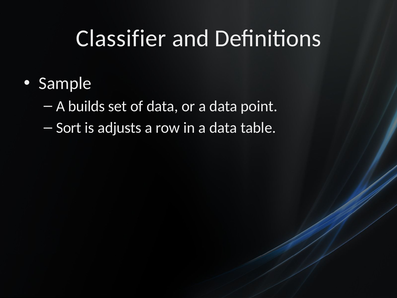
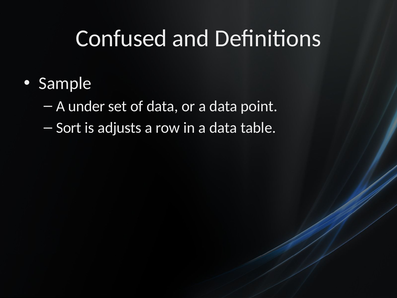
Classifier: Classifier -> Confused (121, 38)
builds: builds -> under (87, 106)
